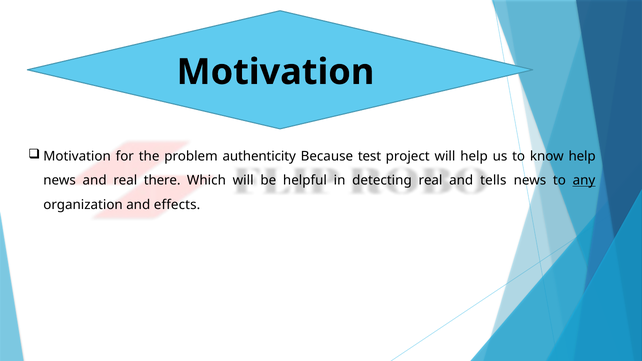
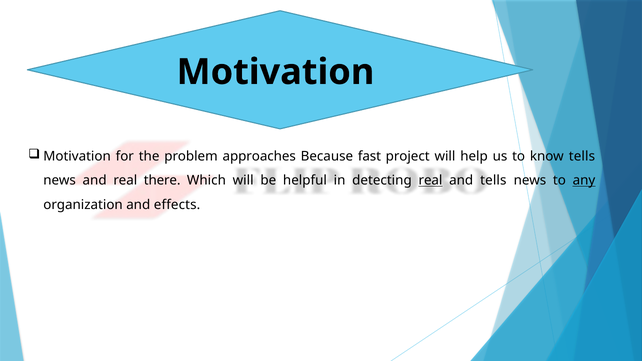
authenticity: authenticity -> approaches (259, 157)
test: test -> fast (369, 157)
know help: help -> tells (582, 157)
real underline: none -> present (430, 181)
